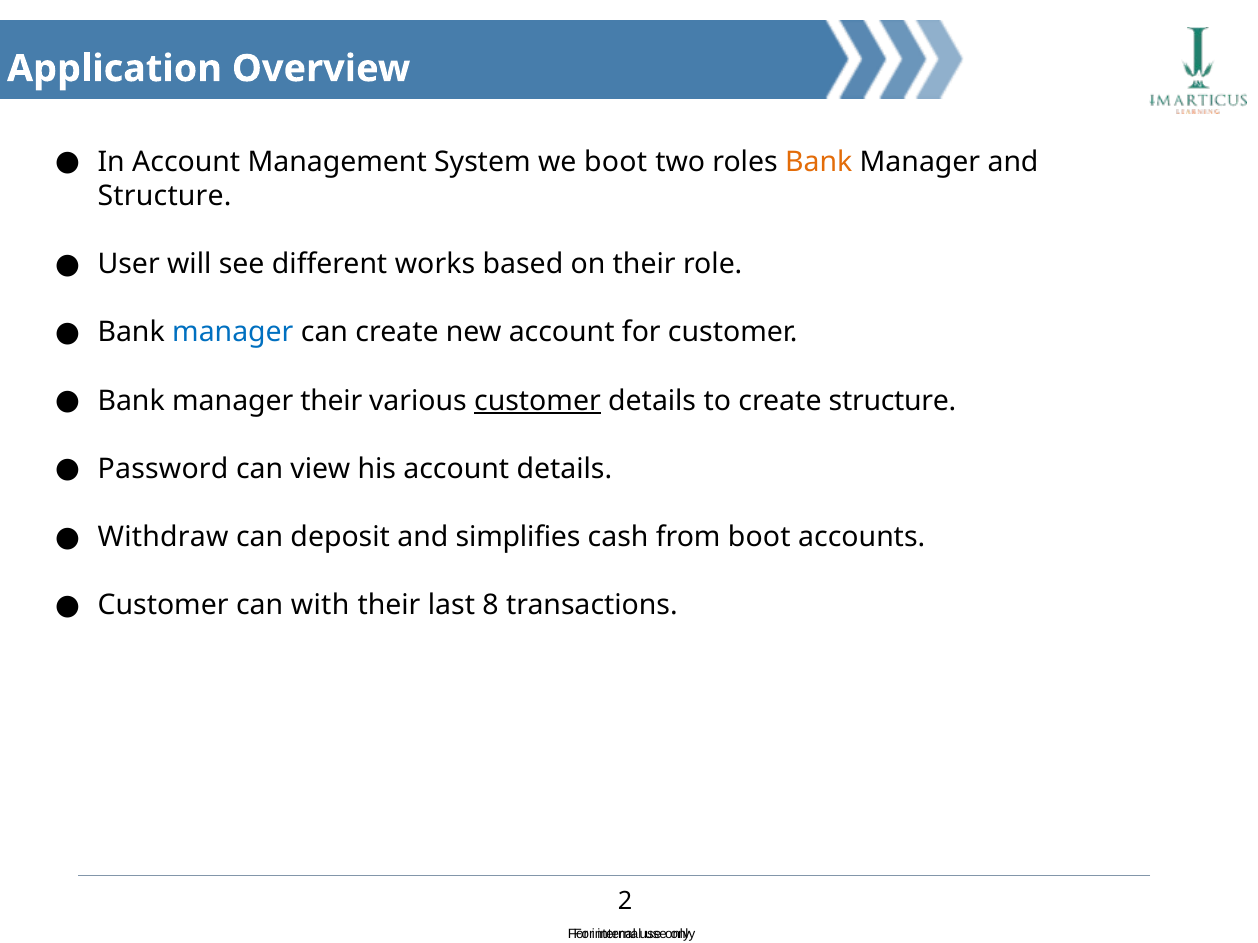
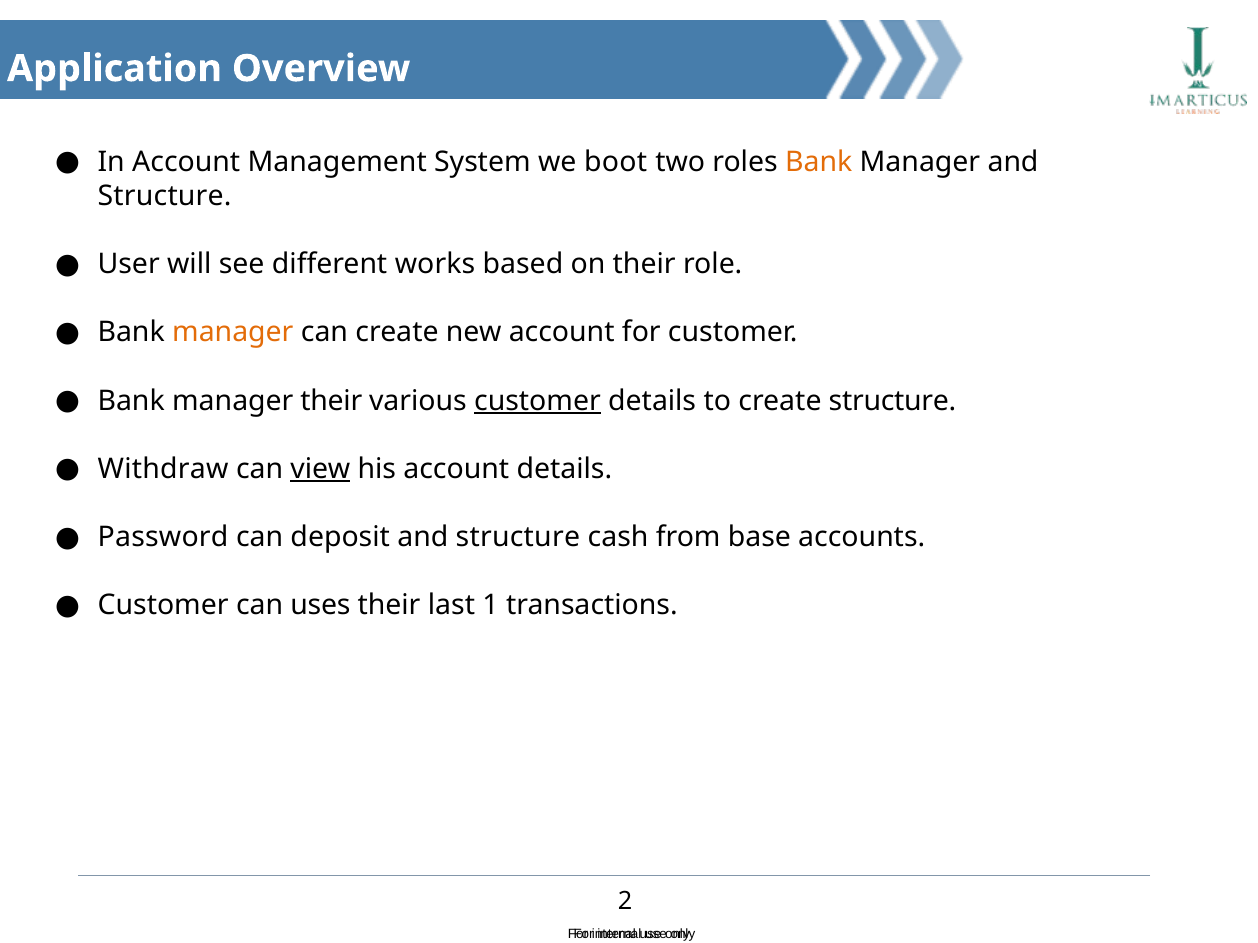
manager colour: blue -> orange (233, 333)
Password: Password -> Withdraw (163, 469)
view underline: none -> present (320, 469)
Withdraw: Withdraw -> Password (163, 538)
deposit and simplifies: simplifies -> structure (518, 538)
from boot: boot -> base (759, 538)
with: with -> uses (320, 606)
8: 8 -> 1 (491, 606)
